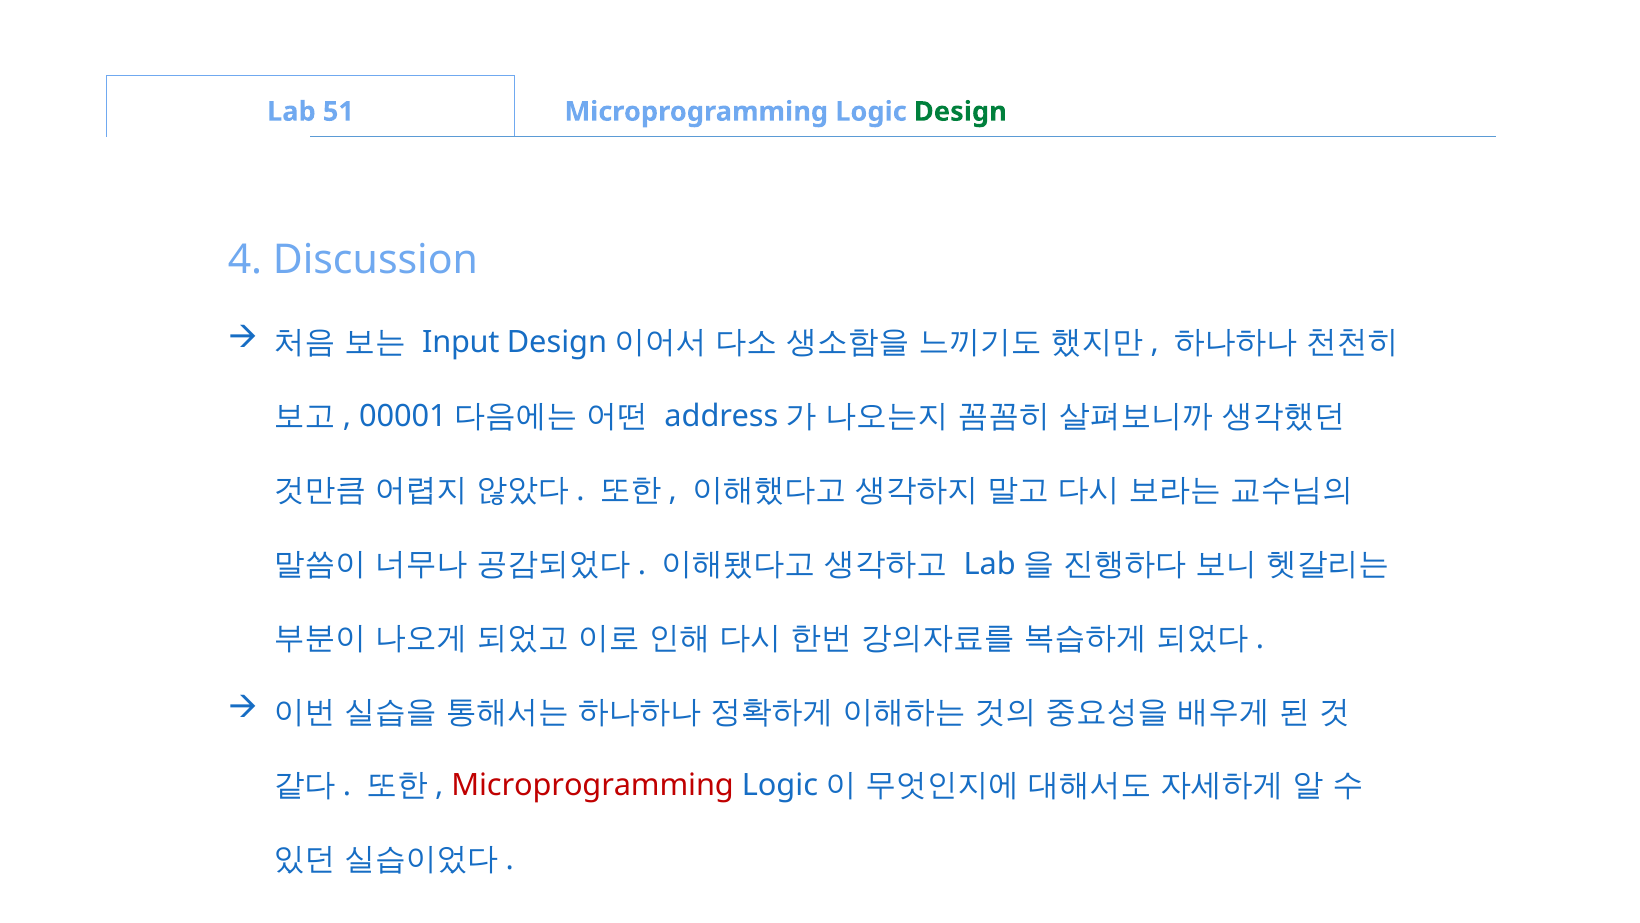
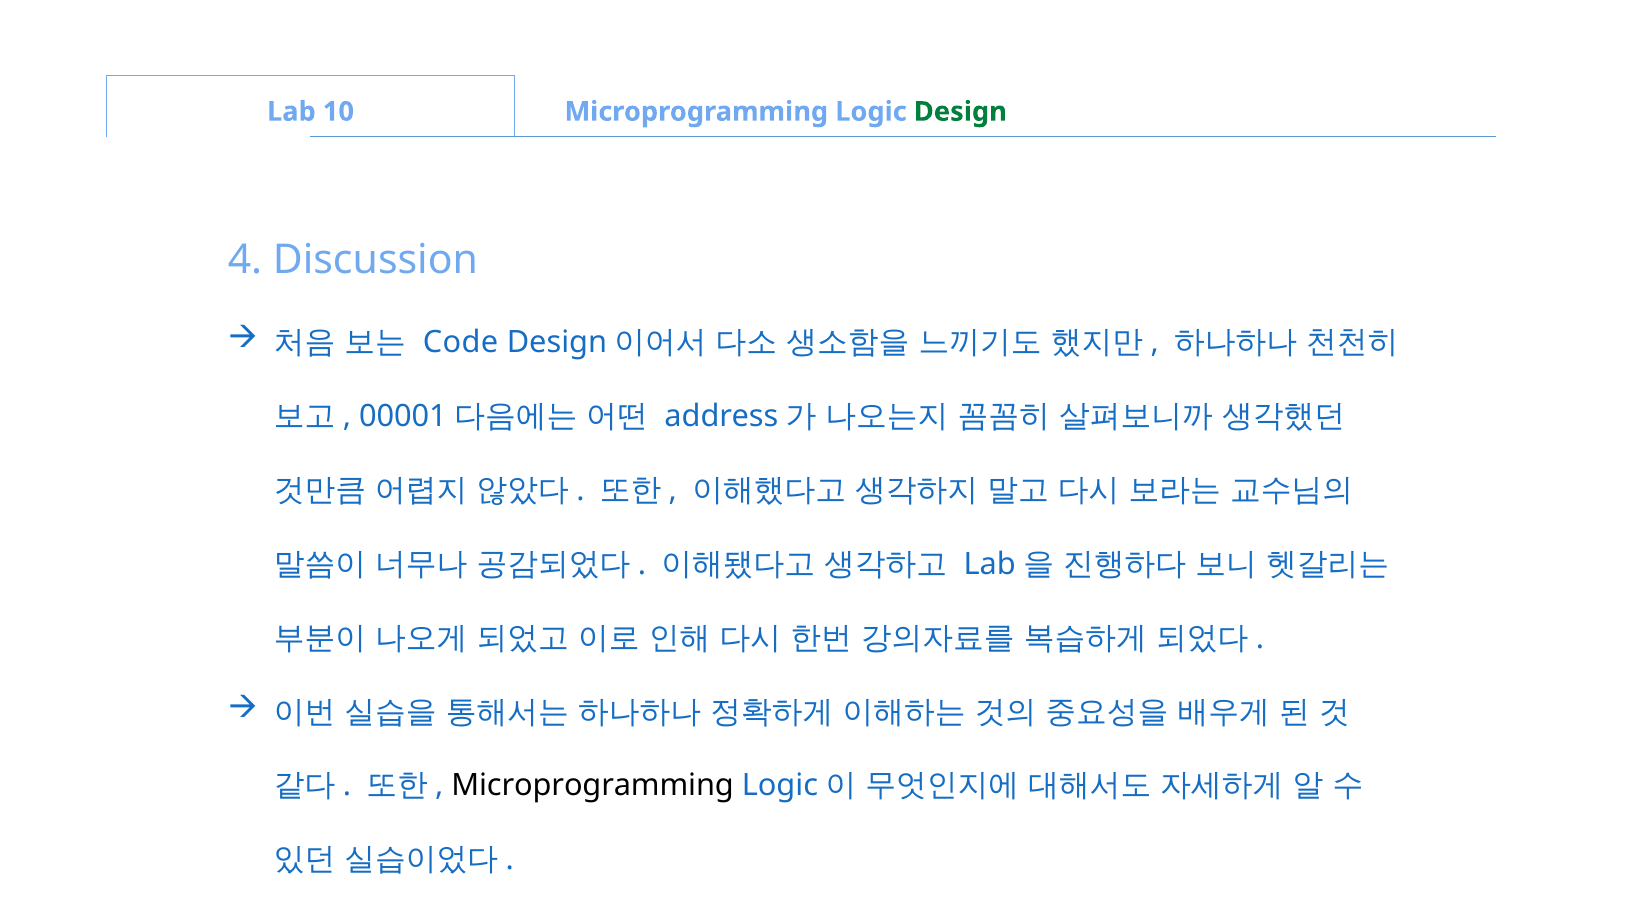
51: 51 -> 10 (338, 112)
Input: Input -> Code (461, 343)
Microprogramming colour: red -> black (593, 785)
